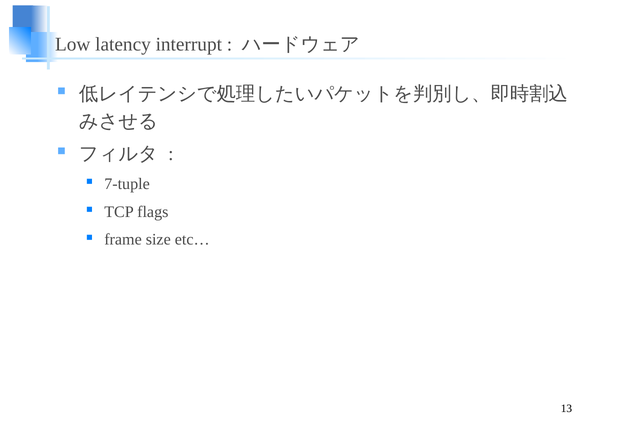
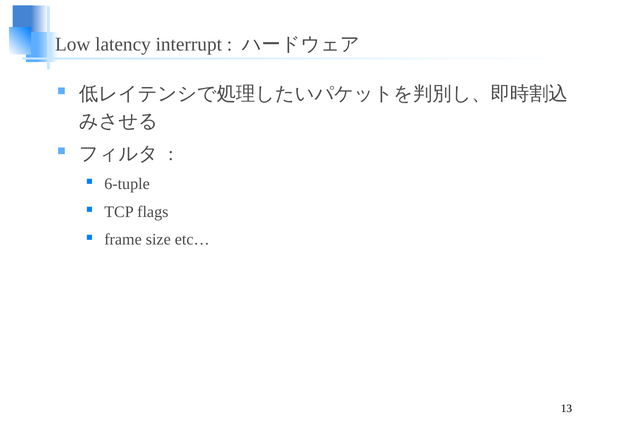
7-tuple: 7-tuple -> 6-tuple (127, 184)
